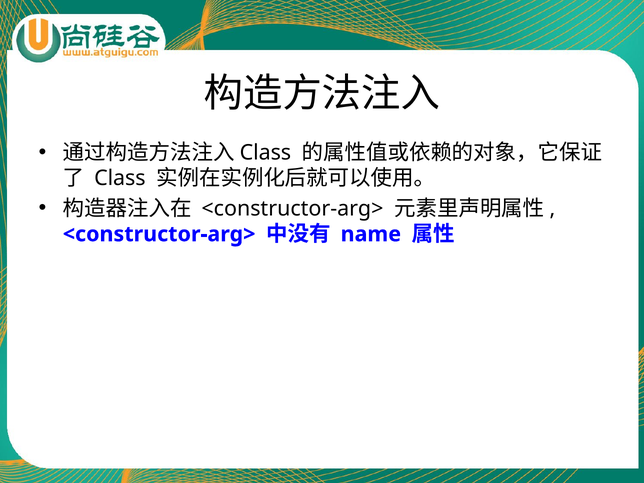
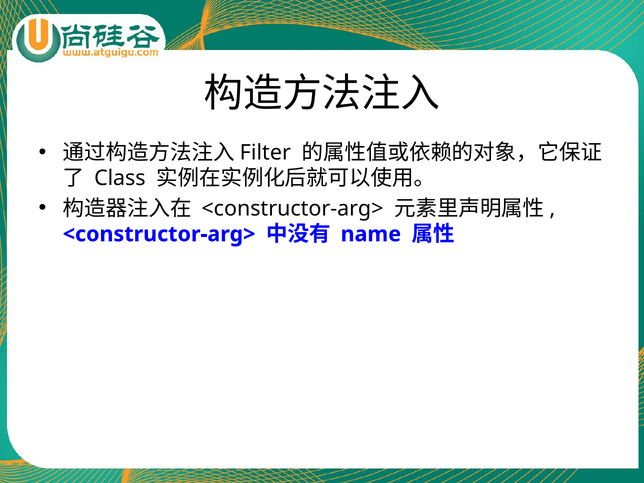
Class: Class -> Filter (265, 153)
